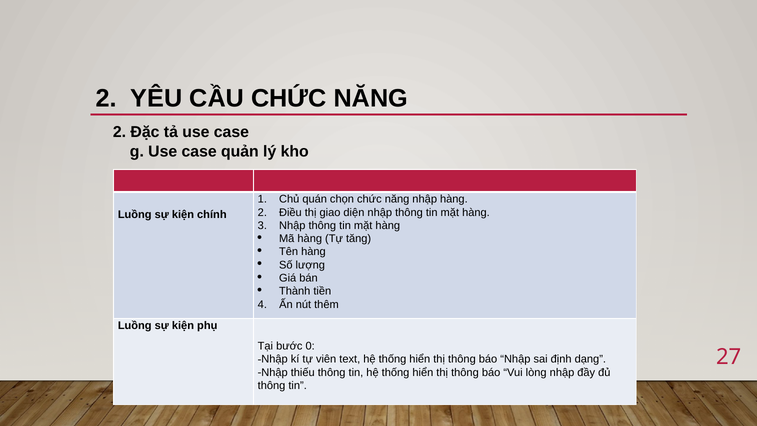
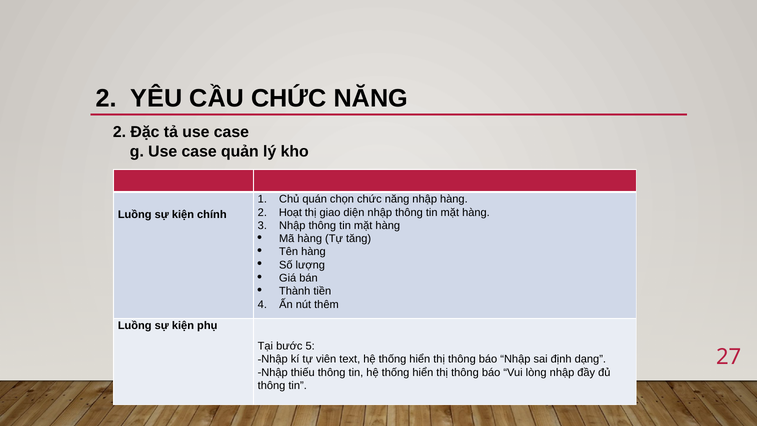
Điều: Điều -> Hoạt (290, 212)
0: 0 -> 5 (310, 346)
